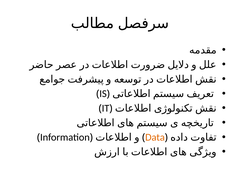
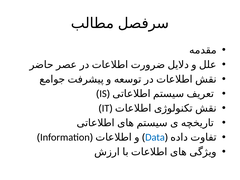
Data colour: orange -> blue (155, 137)
